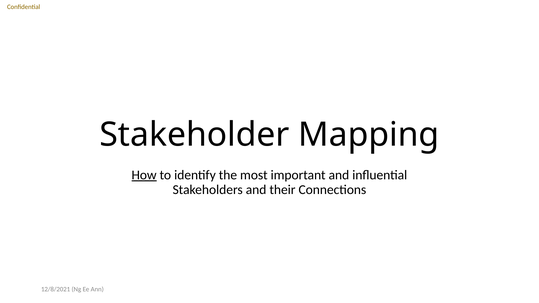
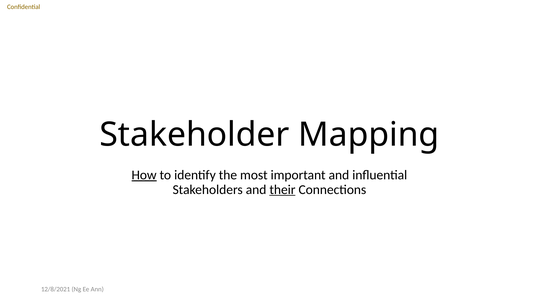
their underline: none -> present (282, 190)
